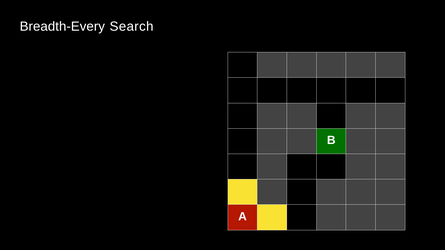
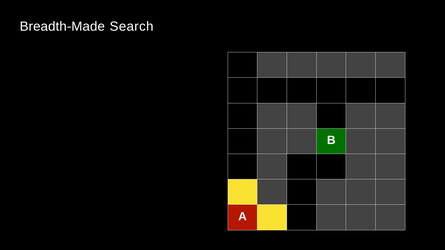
Breadth-Every: Breadth-Every -> Breadth-Made (62, 26)
